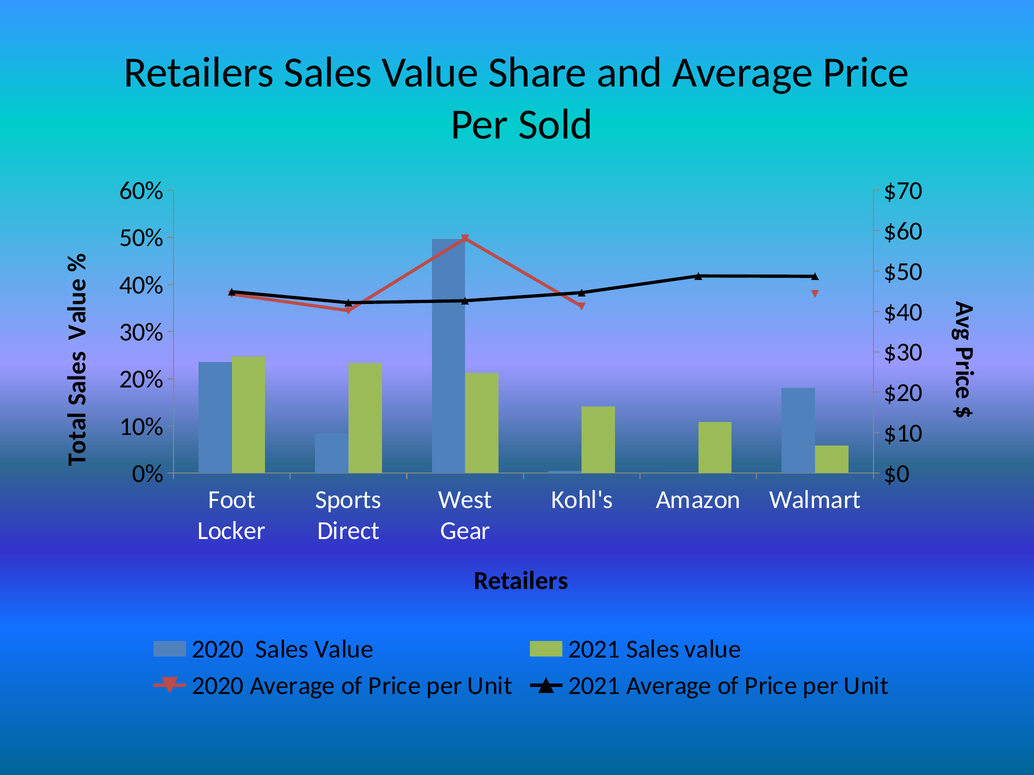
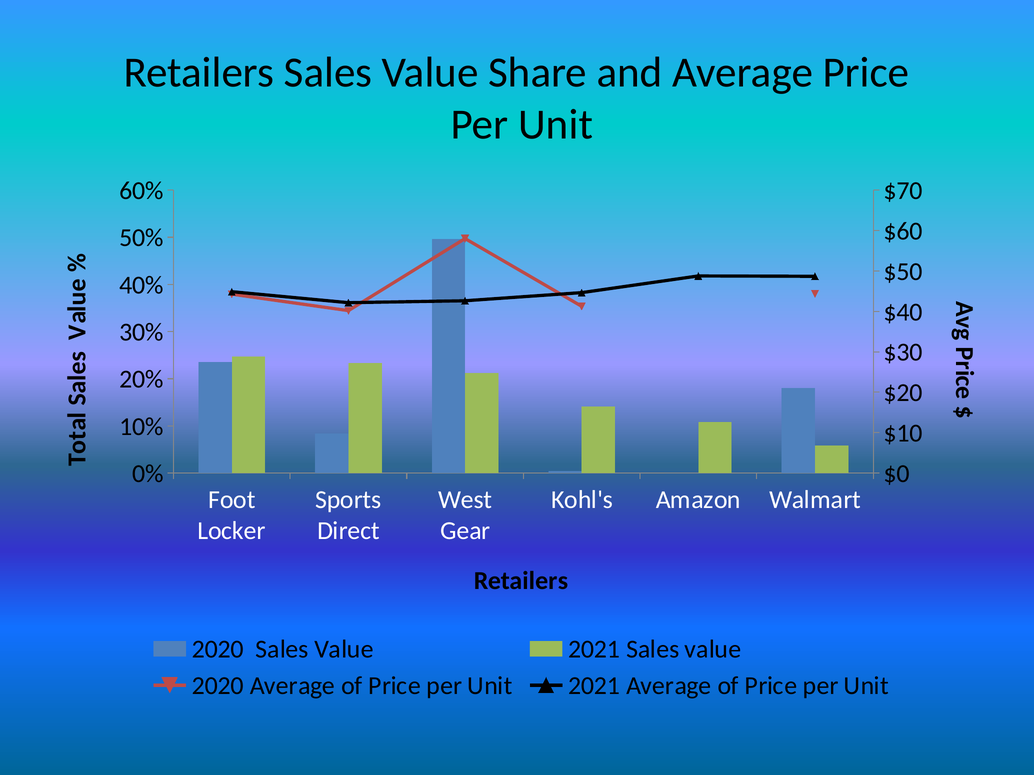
Sold: Sold -> Unit (555, 125)
